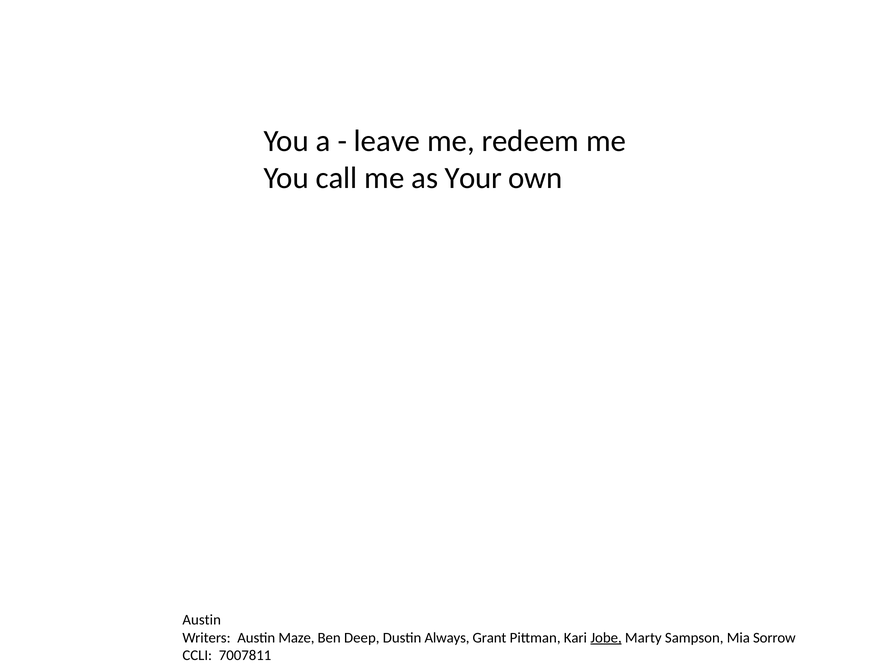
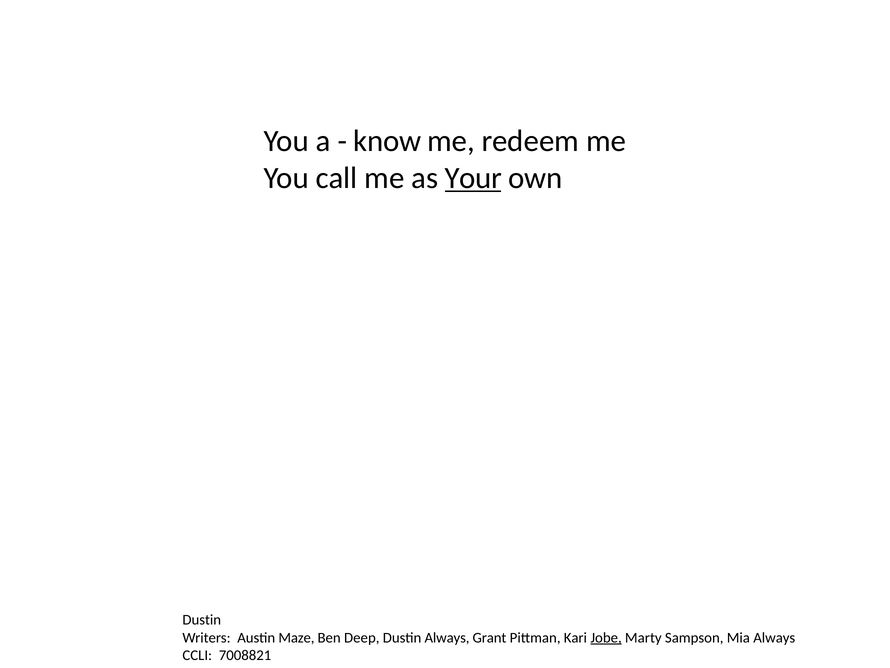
leave: leave -> know (387, 141)
Your underline: none -> present (473, 178)
Austin: Austin -> Dustin (202, 619)
Mia Sorrow: Sorrow -> Always (774, 637)
7007811: 7007811 -> 7008821 (245, 655)
